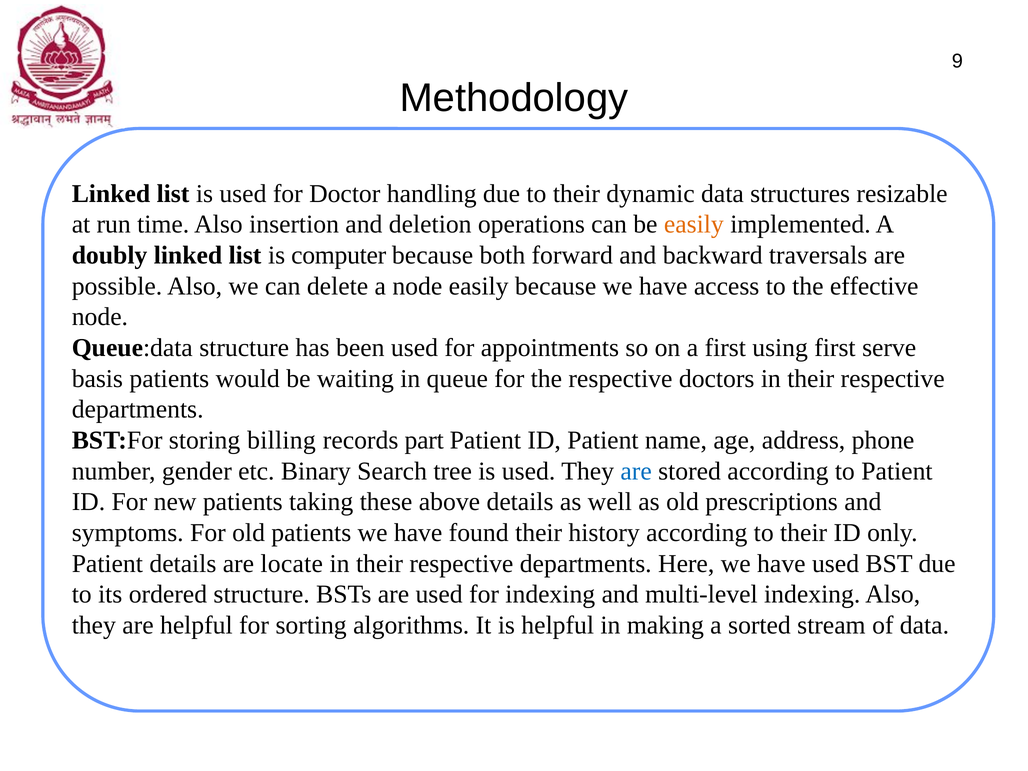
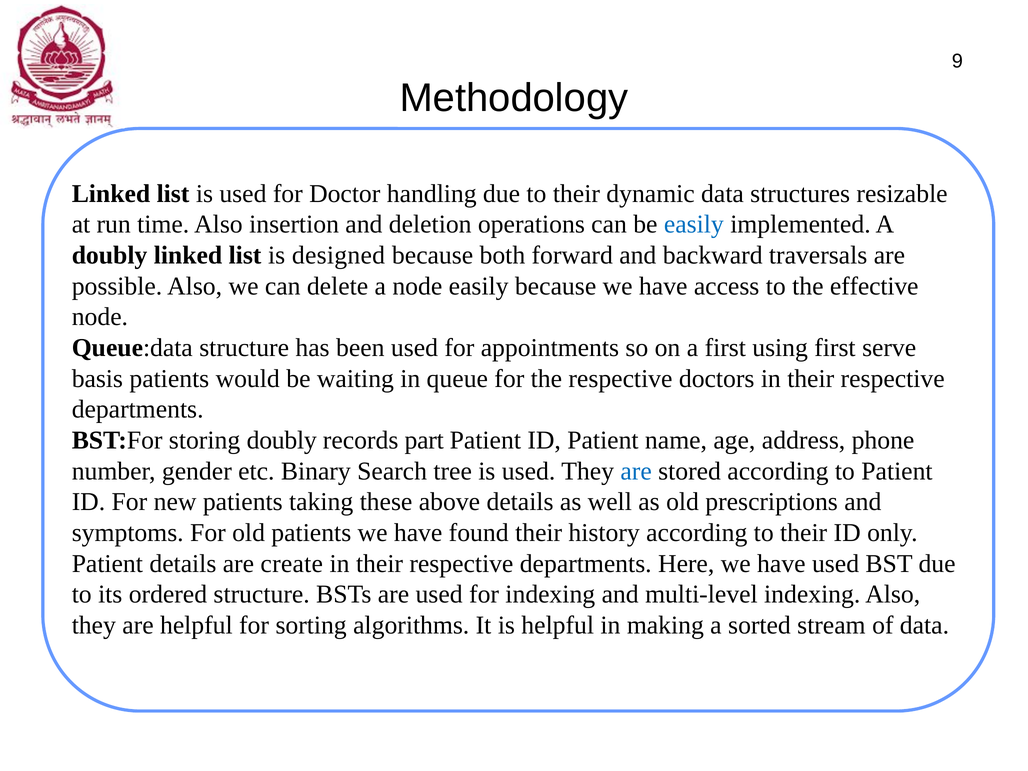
easily colour: orange -> blue (694, 224)
computer: computer -> designed (338, 255)
storing billing: billing -> doubly (282, 440)
locate: locate -> create (292, 564)
